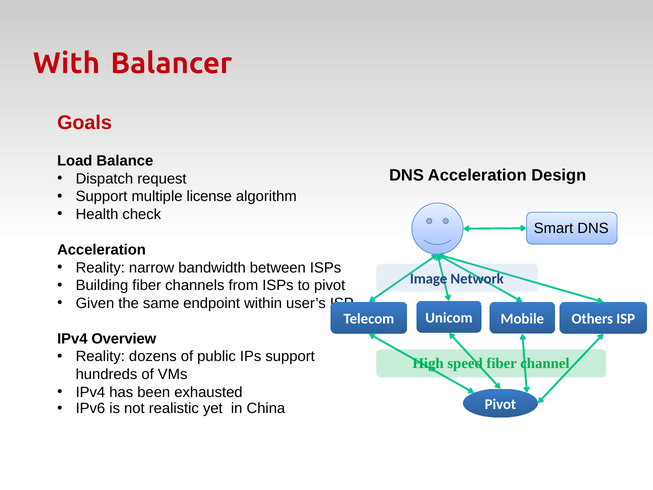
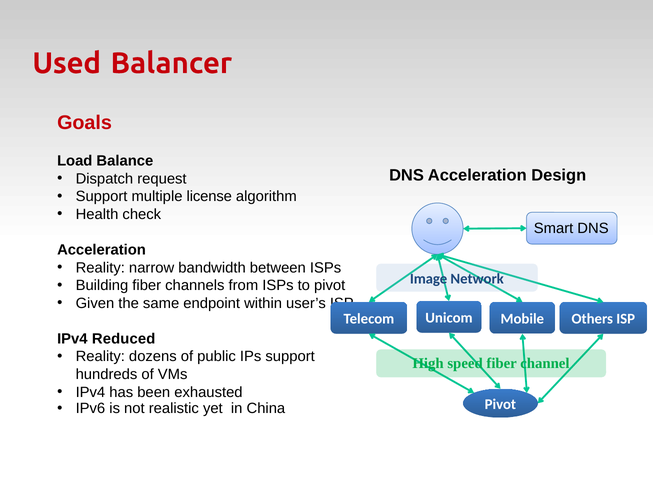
With: With -> Used (67, 63)
Overview: Overview -> Reduced (124, 339)
